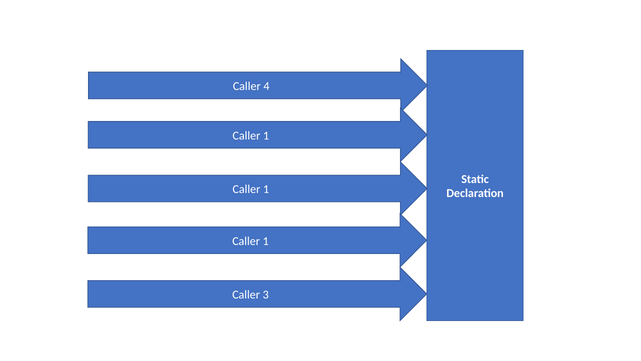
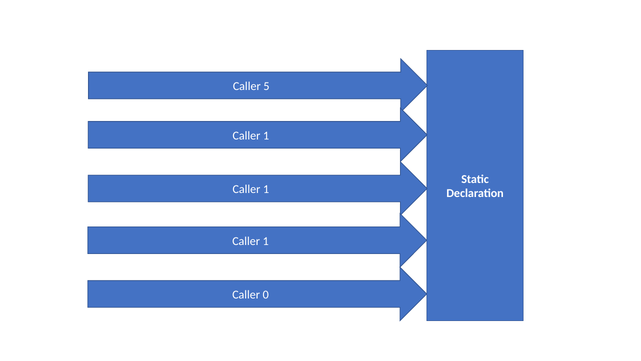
4: 4 -> 5 (266, 86)
3: 3 -> 0 (266, 294)
